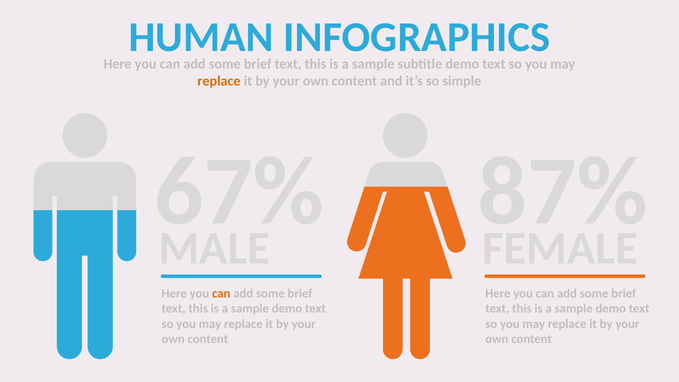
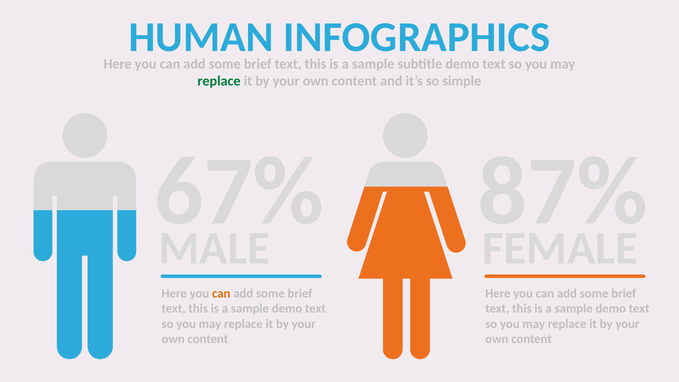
replace colour: orange -> green (219, 81)
